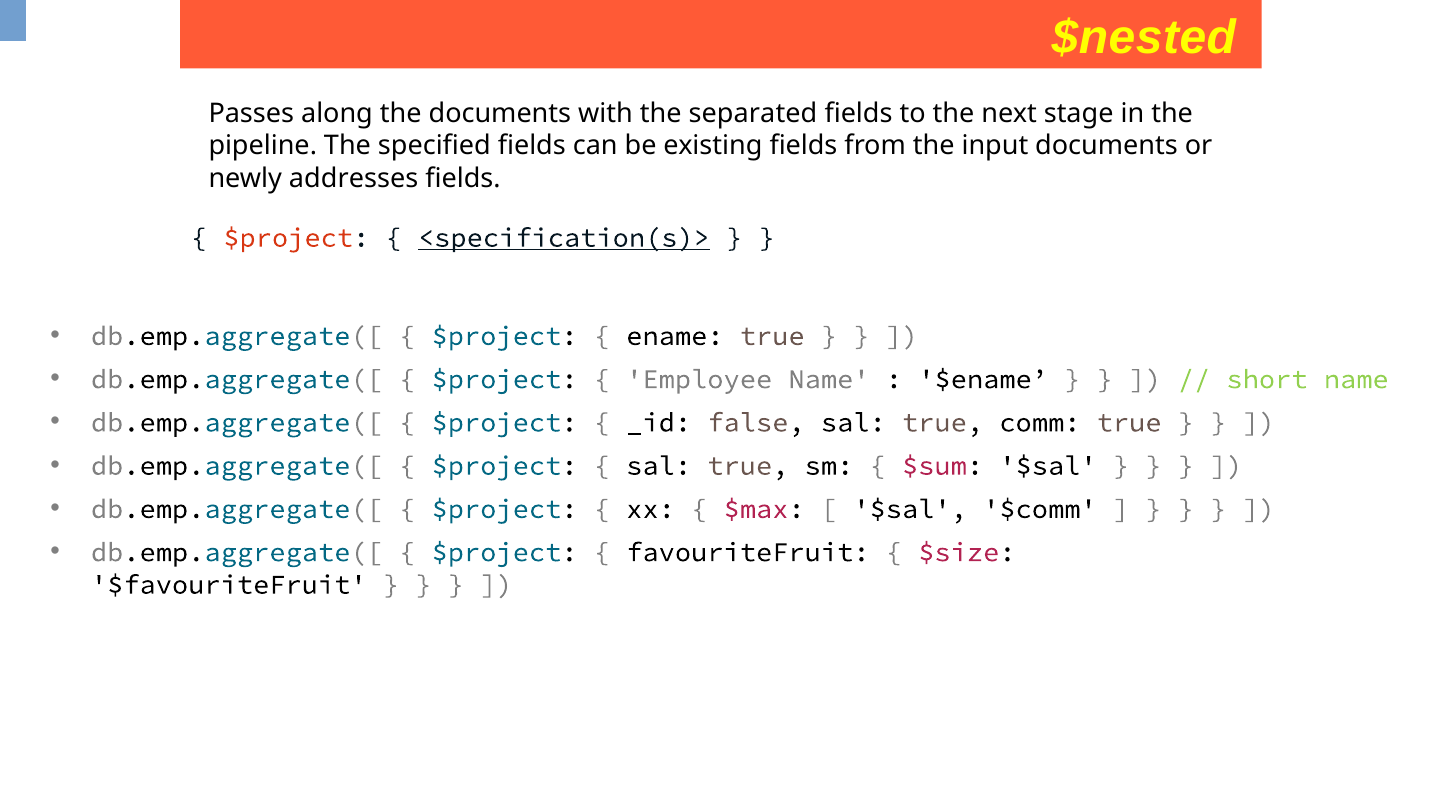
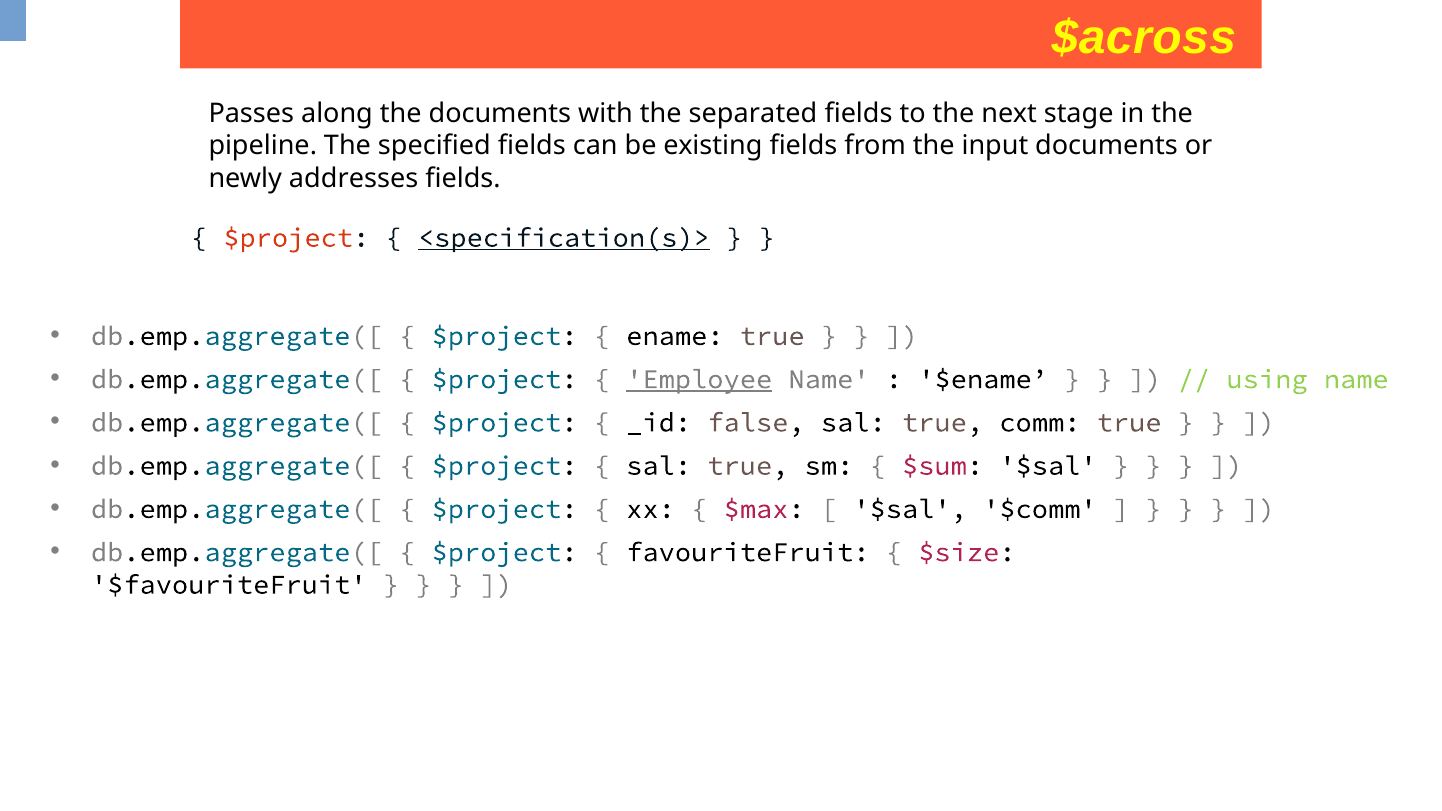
$nested: $nested -> $across (1144, 38)
Employee underline: none -> present (699, 379)
short: short -> using (1267, 379)
